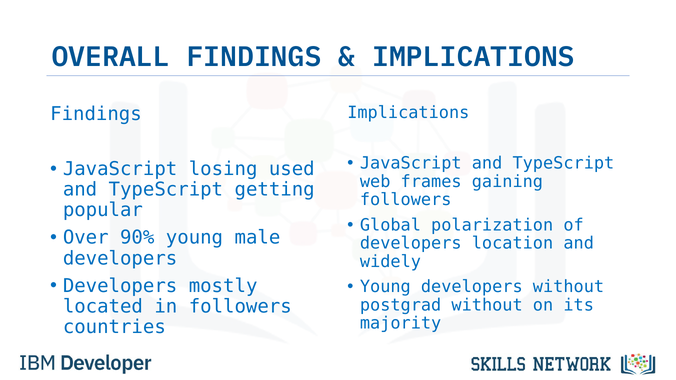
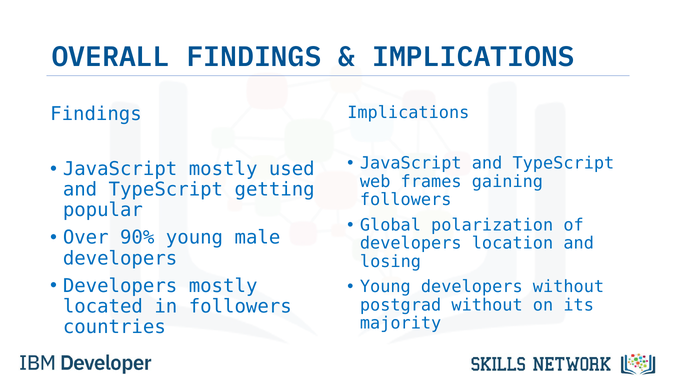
JavaScript losing: losing -> mostly (223, 169)
widely: widely -> losing (390, 262)
